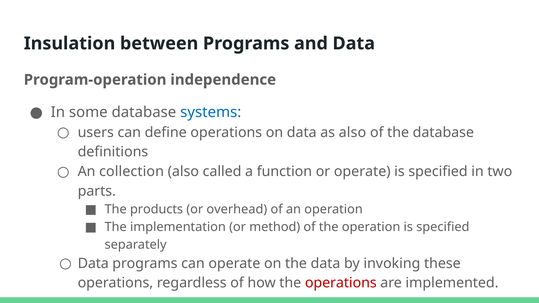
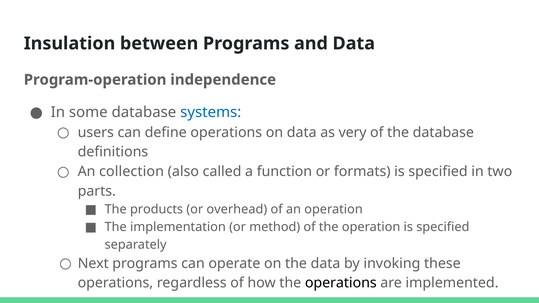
as also: also -> very (353, 132)
or operate: operate -> formats (362, 172)
Data: Data -> Next (93, 264)
operations colour: red -> black (341, 283)
